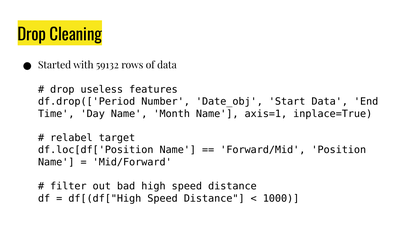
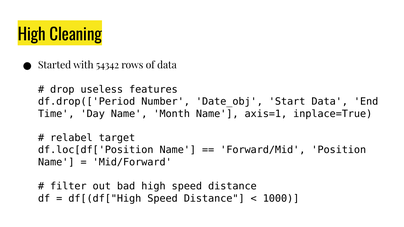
Drop: Drop -> High (32, 35)
59132: 59132 -> 54342 (107, 65)
